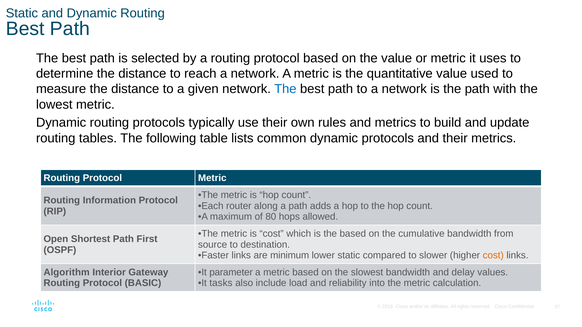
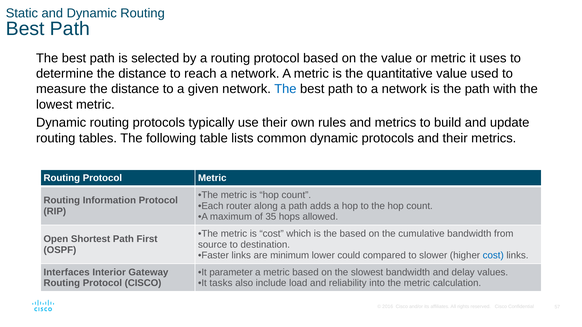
80: 80 -> 35 (271, 217)
lower static: static -> could (349, 256)
cost colour: orange -> blue (493, 256)
Algorithm: Algorithm -> Interfaces (67, 273)
Protocol BASIC: BASIC -> CISCO (143, 283)
